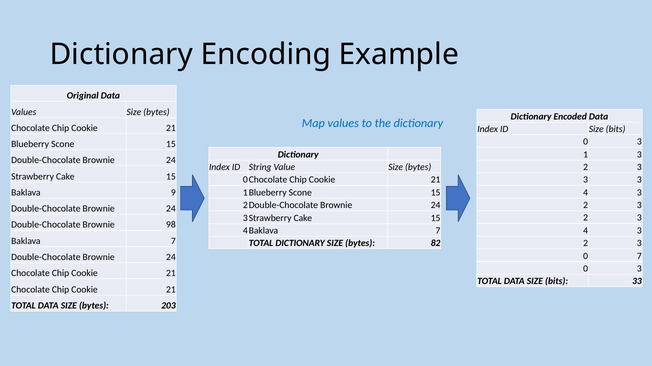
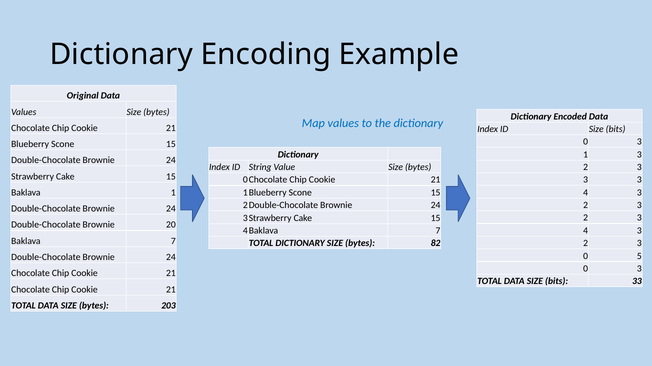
Baklava 9: 9 -> 1 (173, 193)
98: 98 -> 20 (171, 225)
0 7: 7 -> 5 (639, 256)
